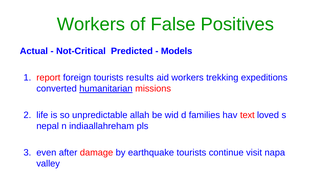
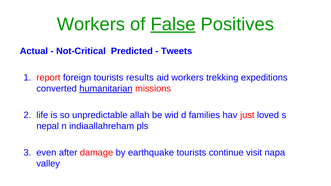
False underline: none -> present (173, 24)
Models: Models -> Tweets (177, 51)
text: text -> just (247, 115)
